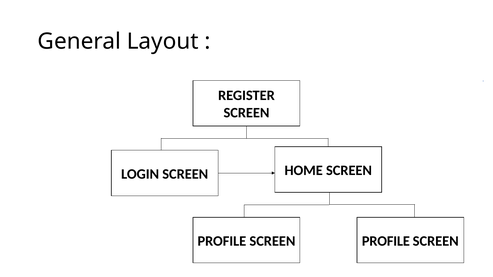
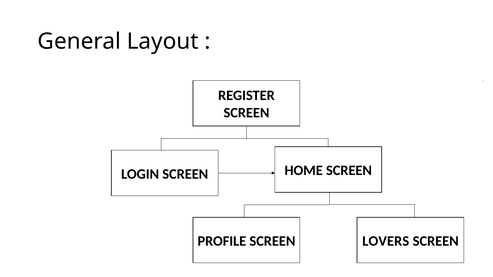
PROFILE SCREEN PROFILE: PROFILE -> LOVERS (386, 241)
